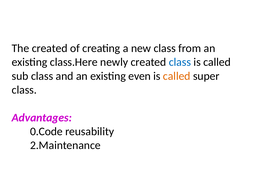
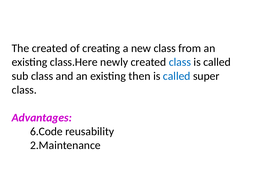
even: even -> then (140, 76)
called colour: orange -> blue (177, 76)
0.Code: 0.Code -> 6.Code (46, 131)
